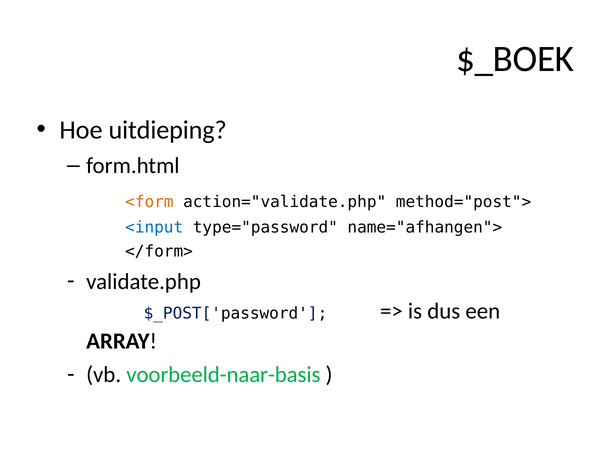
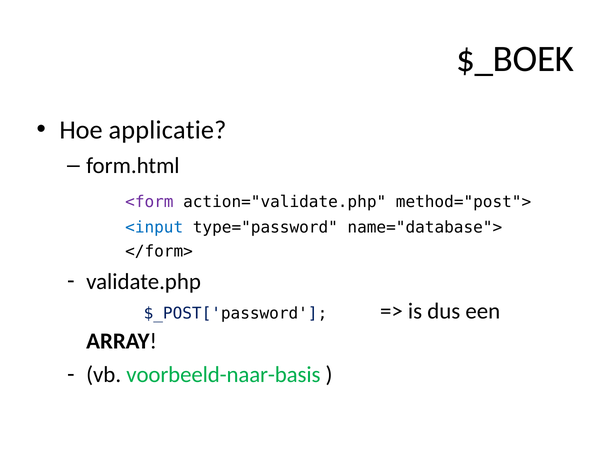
uitdieping: uitdieping -> applicatie (167, 130)
<form colour: orange -> purple (149, 202)
name="afhangen">: name="afhangen"> -> name="database"> (425, 227)
